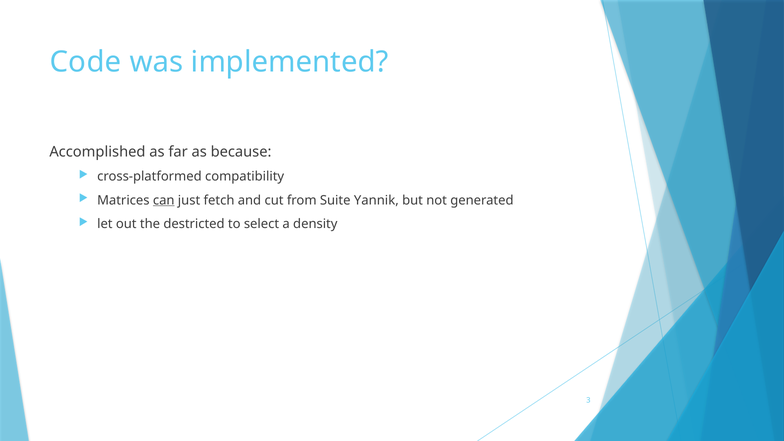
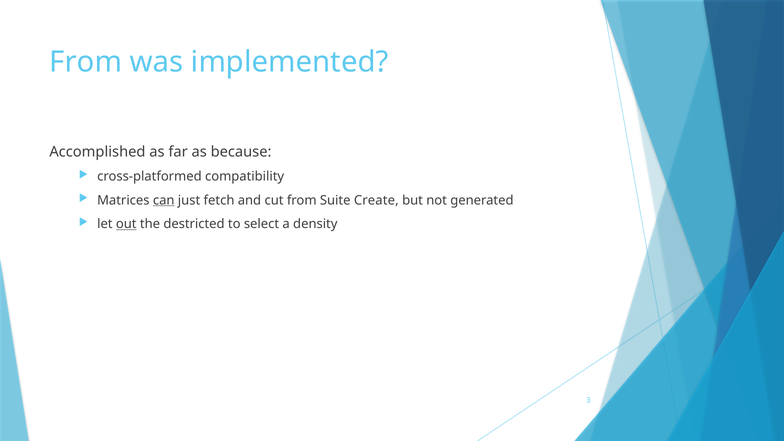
Code: Code -> From (86, 62)
Yannik: Yannik -> Create (376, 200)
out underline: none -> present (126, 224)
